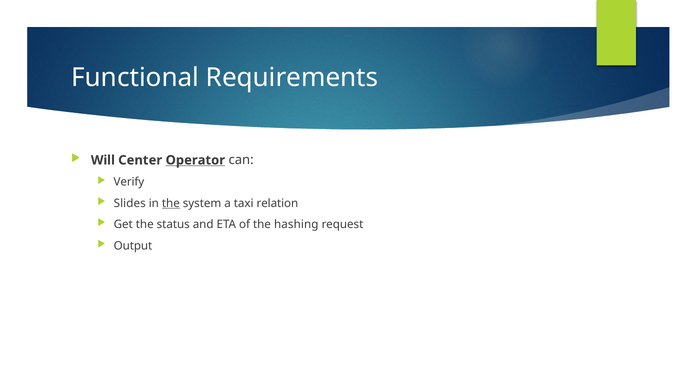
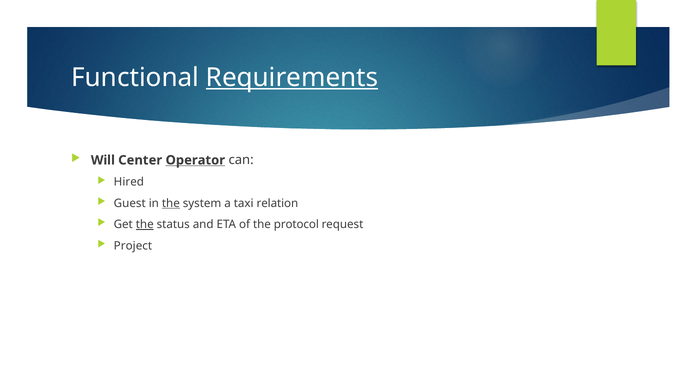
Requirements underline: none -> present (292, 78)
Verify: Verify -> Hired (129, 182)
Slides: Slides -> Guest (130, 203)
the underline: none -> present (145, 225)
hashing: hashing -> protocol (296, 225)
Output: Output -> Project (133, 246)
